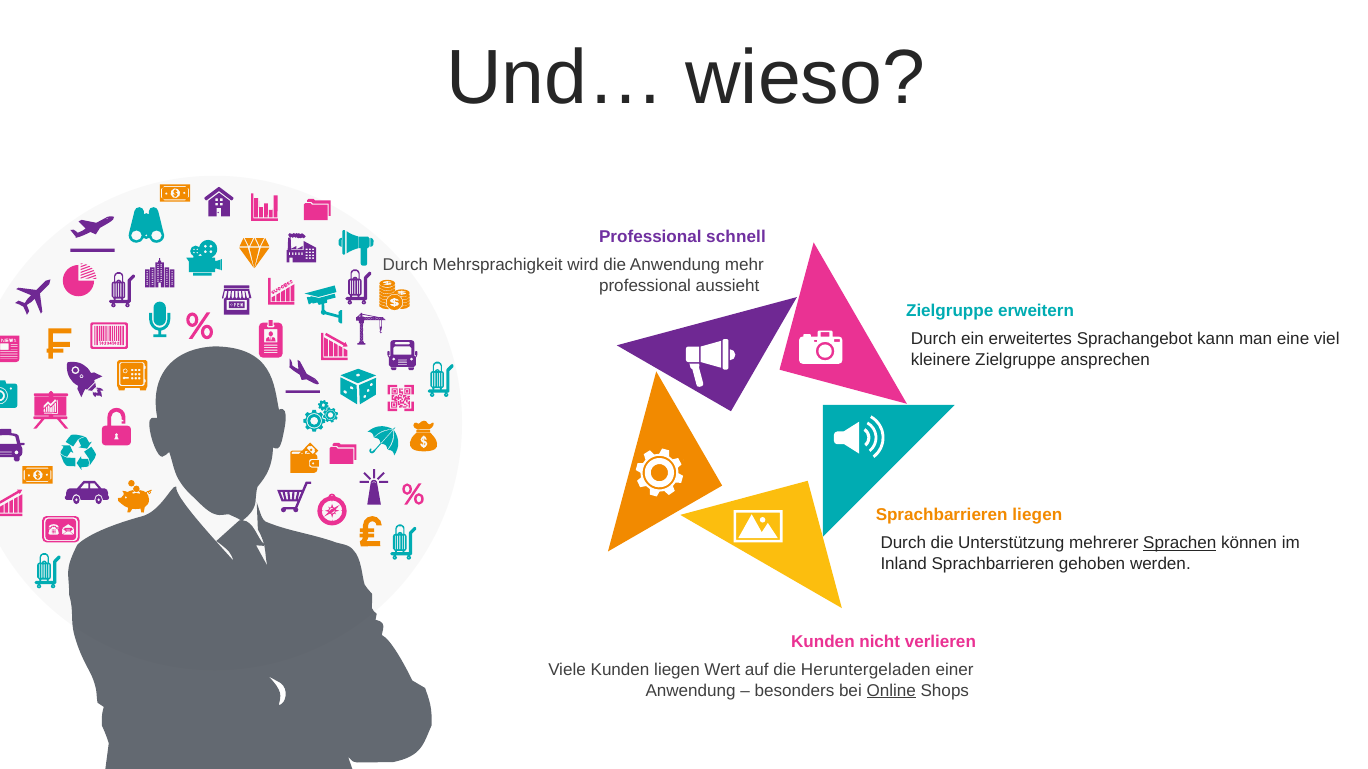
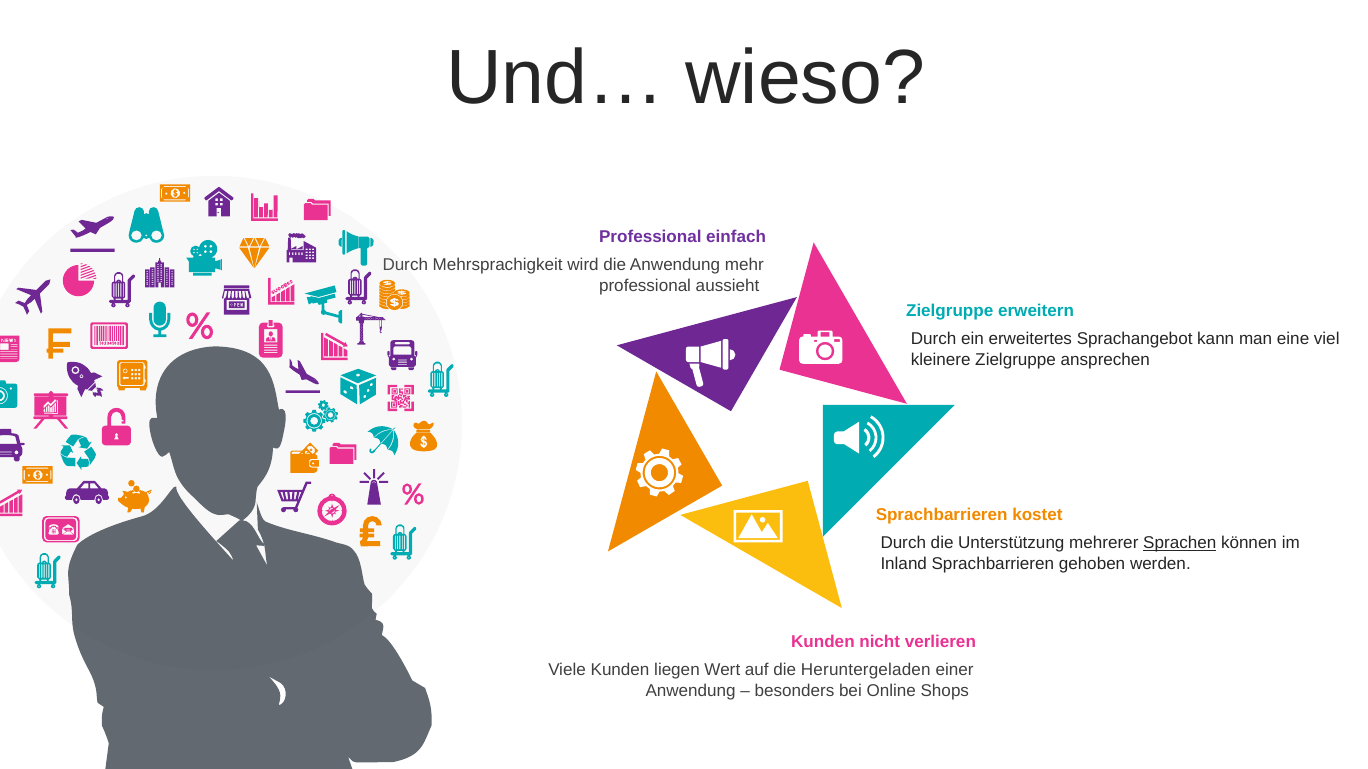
schnell: schnell -> einfach (736, 237)
Sprachbarrieren liegen: liegen -> kostet (1037, 515)
Online underline: present -> none (891, 691)
